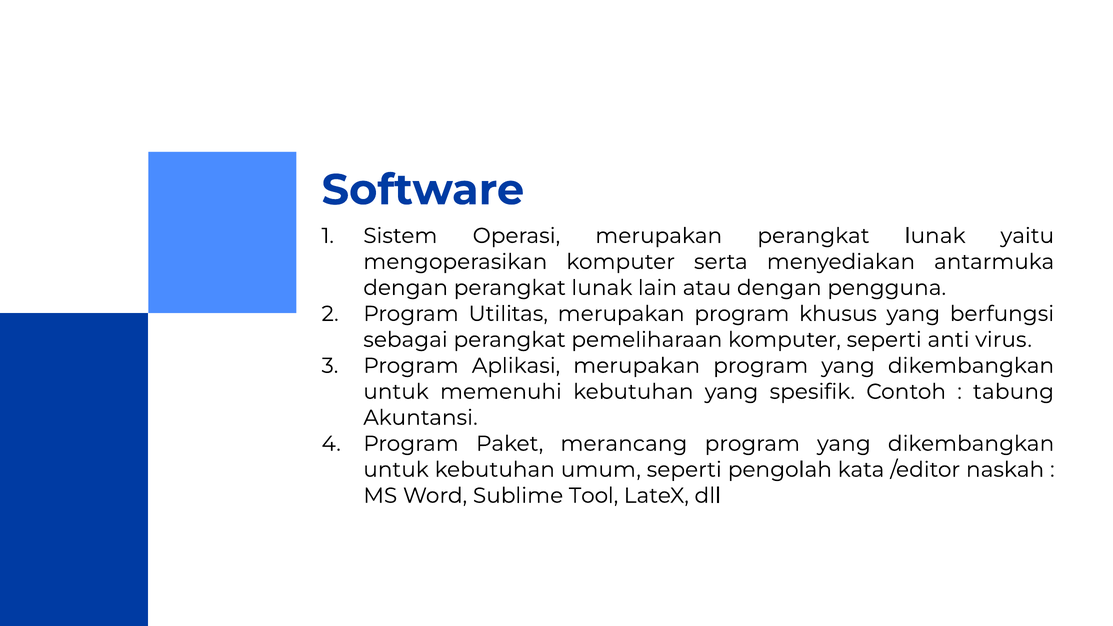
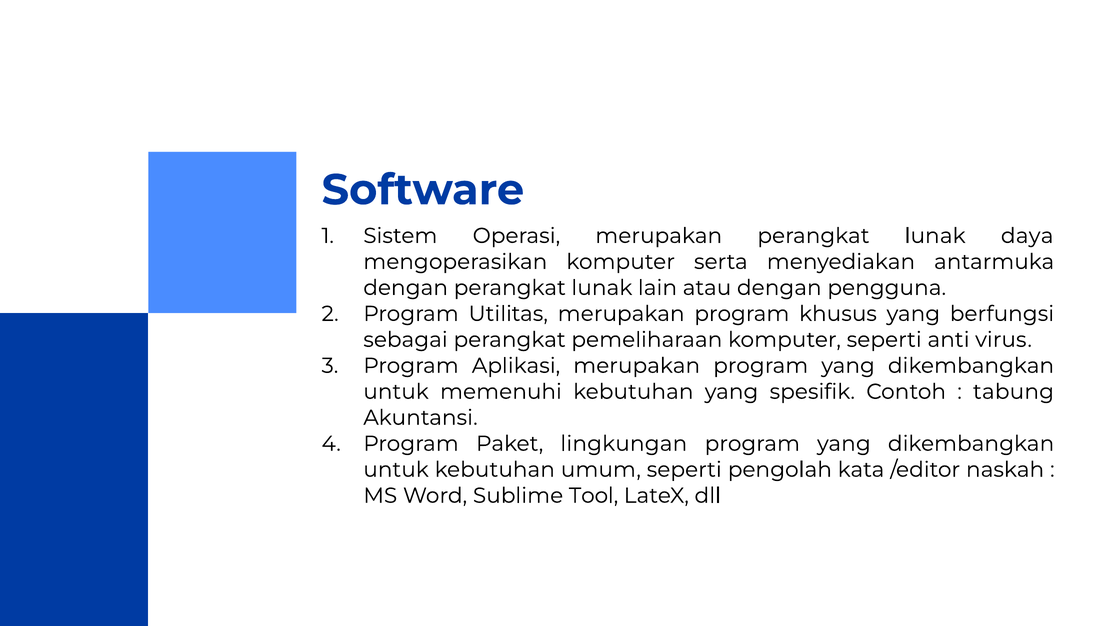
yaitu: yaitu -> daya (1027, 236)
merancang: merancang -> lingkungan (624, 444)
